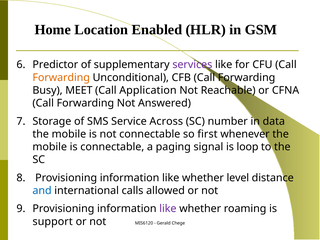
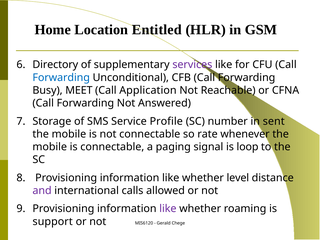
Enabled: Enabled -> Entitled (157, 30)
Predictor: Predictor -> Directory (55, 65)
Forwarding colour: orange -> blue (61, 78)
Across: Across -> Profile (166, 121)
data: data -> sent (274, 121)
first: first -> rate (208, 134)
and colour: blue -> purple (42, 191)
